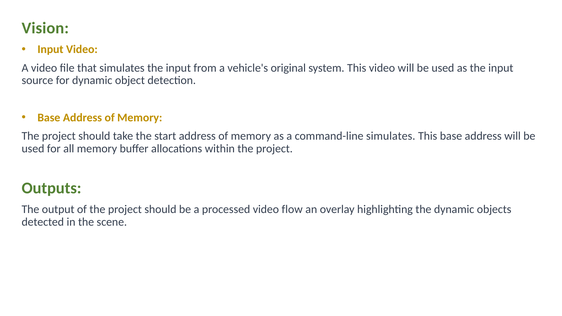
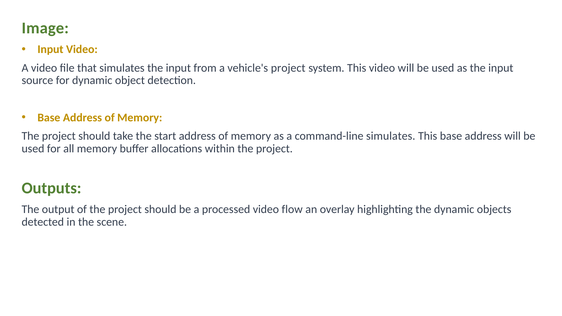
Vision: Vision -> Image (45, 28)
vehicle's original: original -> project (288, 68)
